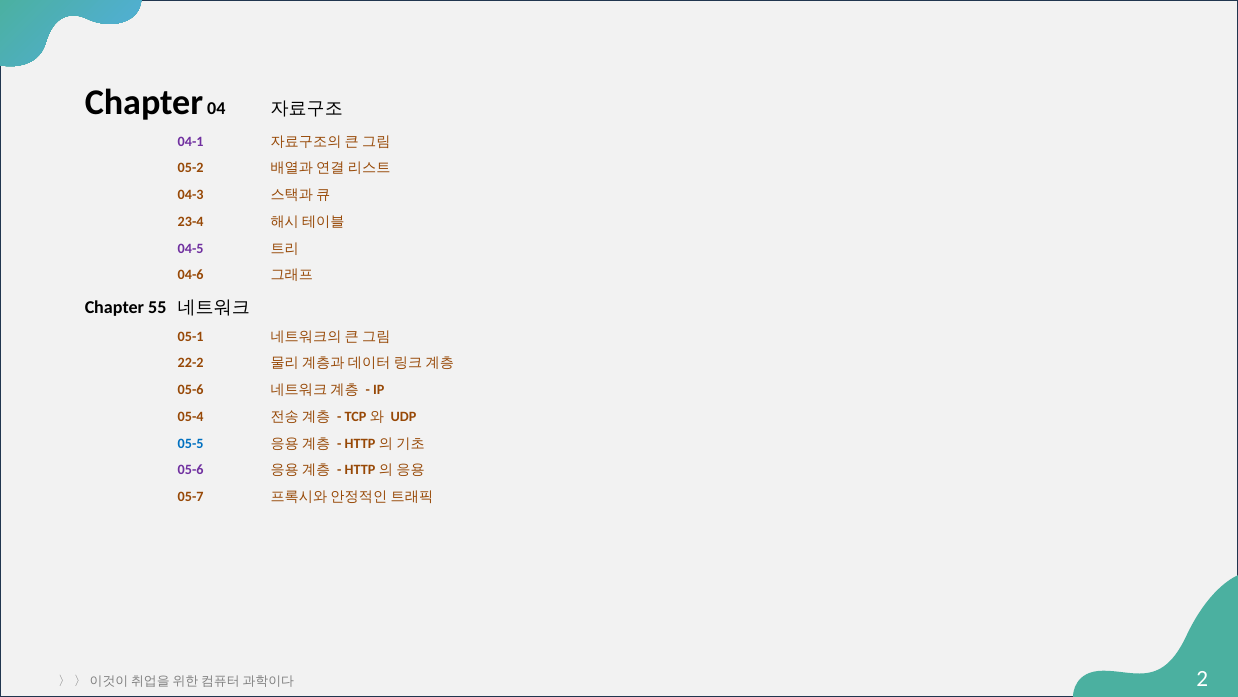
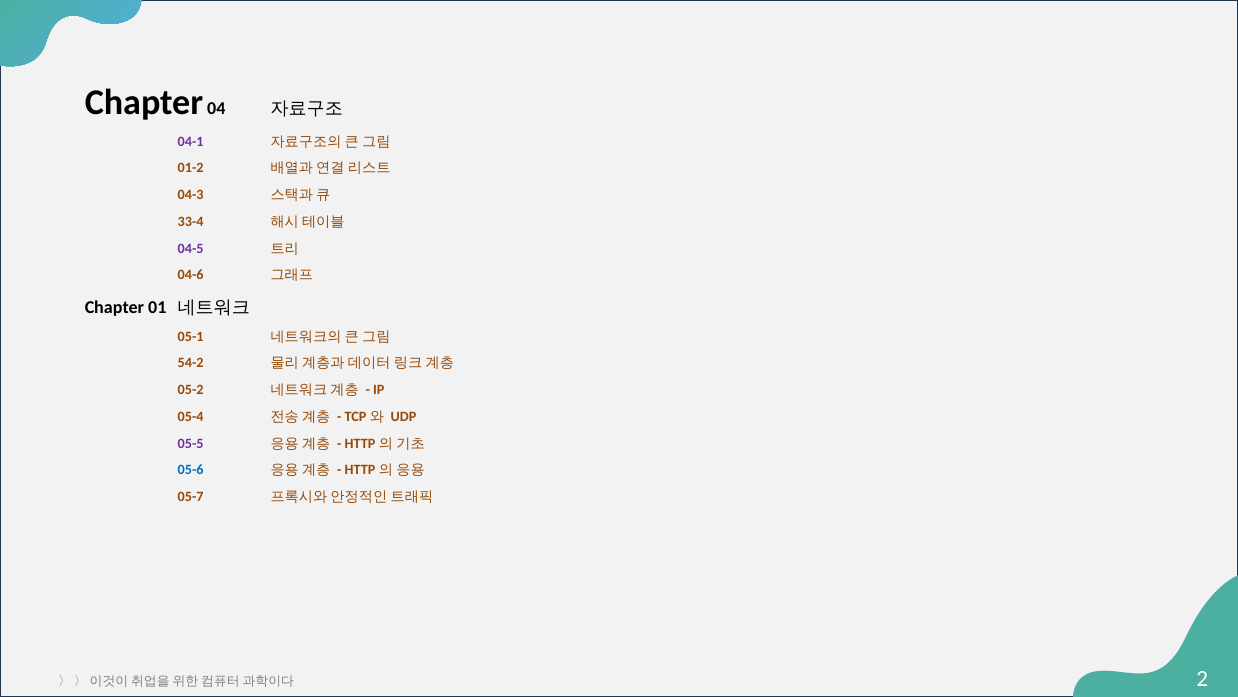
05-2: 05-2 -> 01-2 (191, 168)
23-4: 23-4 -> 33-4 (191, 221)
55: 55 -> 01 (157, 307)
22-2: 22-2 -> 54-2 (191, 363)
05-6: 05-6 -> 05-2 (191, 390)
05-5 colour: blue -> purple (191, 443)
05-6 colour: purple -> blue (191, 470)
